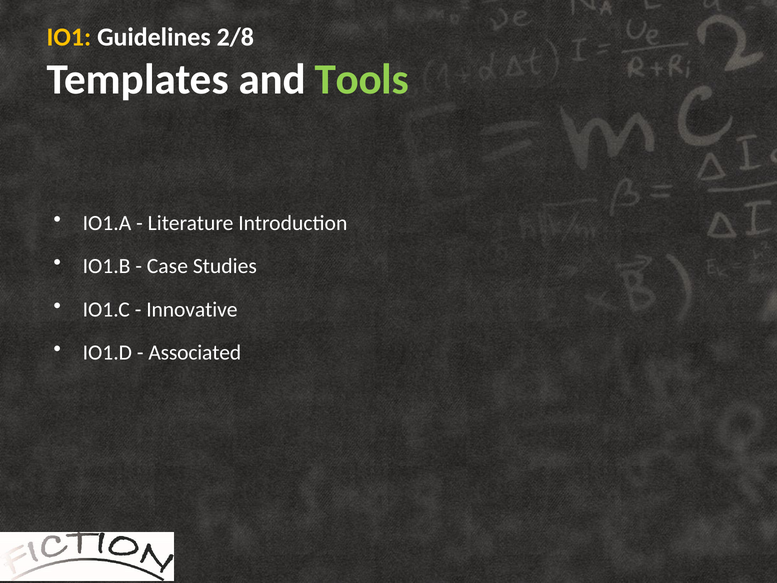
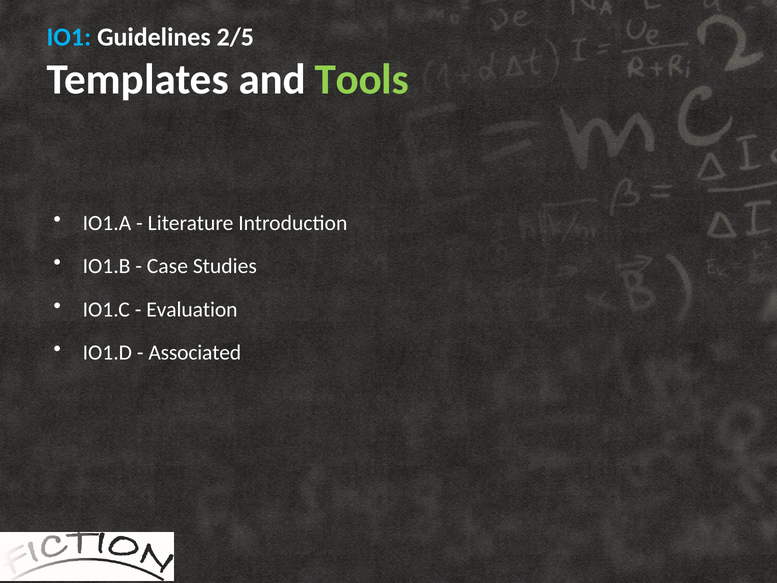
IO1 colour: yellow -> light blue (69, 37)
2/8: 2/8 -> 2/5 (235, 37)
Innovative: Innovative -> Evaluation (192, 309)
